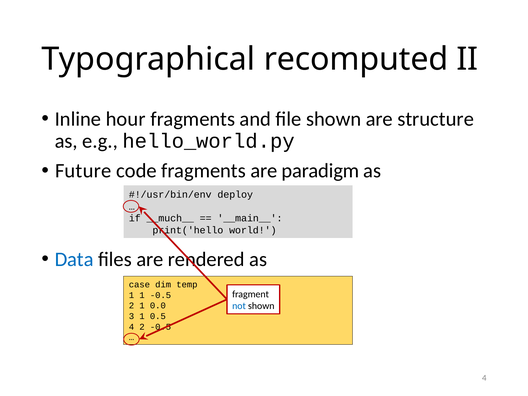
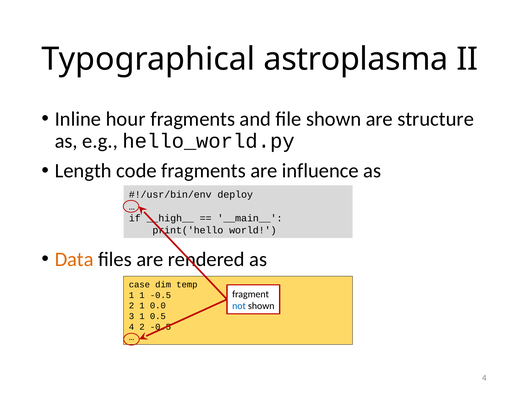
recomputed: recomputed -> astroplasma (356, 59)
Future: Future -> Length (83, 171)
paradigm: paradigm -> influence (320, 171)
__much__: __much__ -> __high__ (170, 218)
Data colour: blue -> orange (74, 259)
